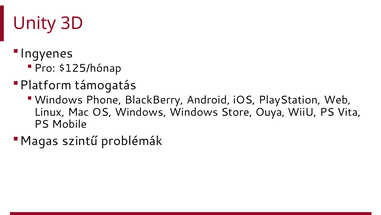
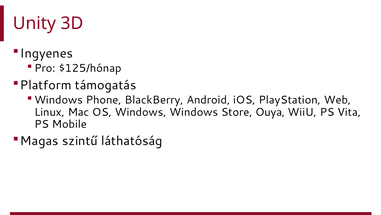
problémák: problémák -> láthatóság (132, 141)
